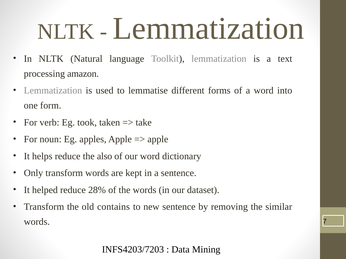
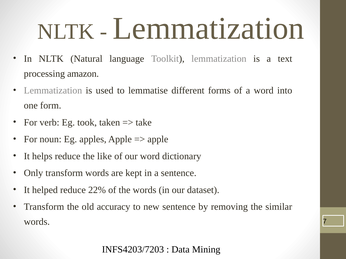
also: also -> like (104, 156)
28%: 28% -> 22% (97, 190)
contains: contains -> accuracy (114, 207)
